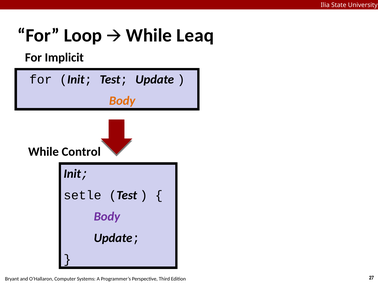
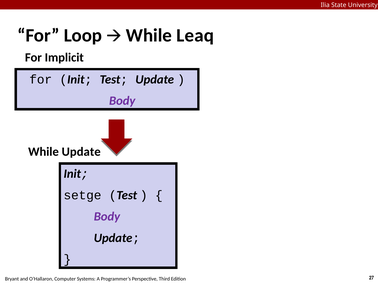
Body colour: orange -> purple (122, 101)
While Control: Control -> Update (81, 152)
setle: setle -> setge (82, 195)
